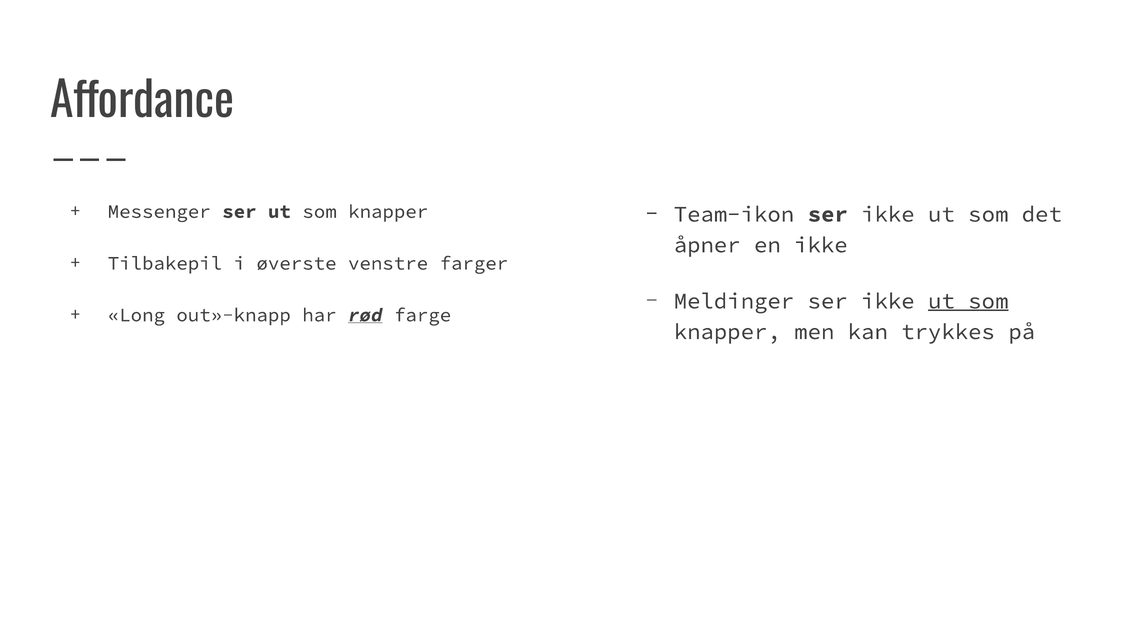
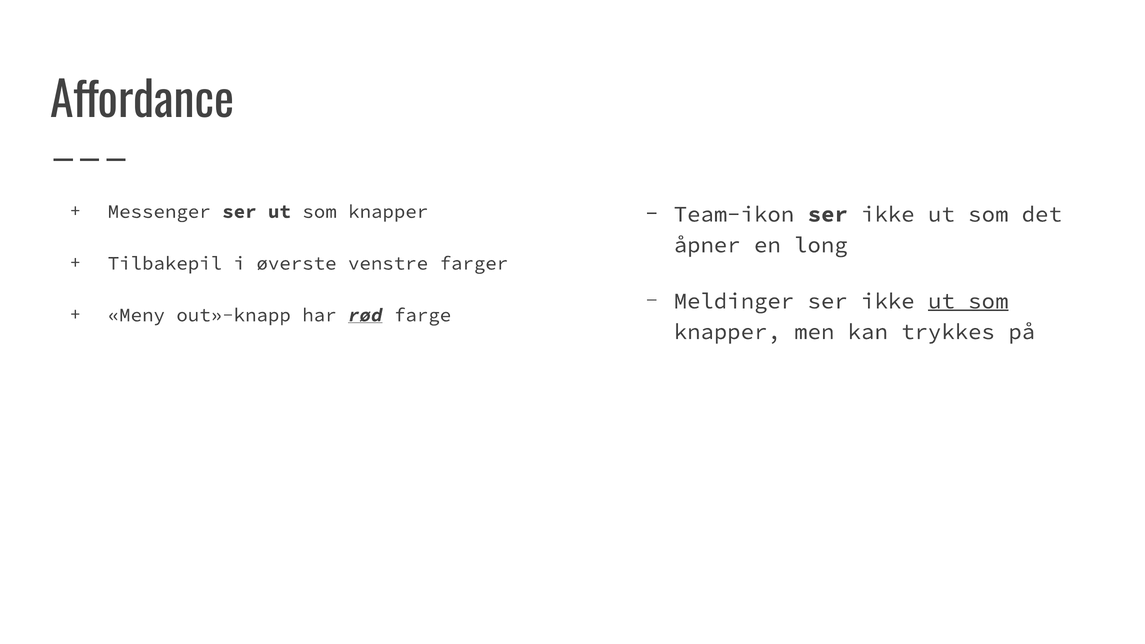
en ikke: ikke -> long (821, 245)
Long: Long -> Meny (136, 315)
